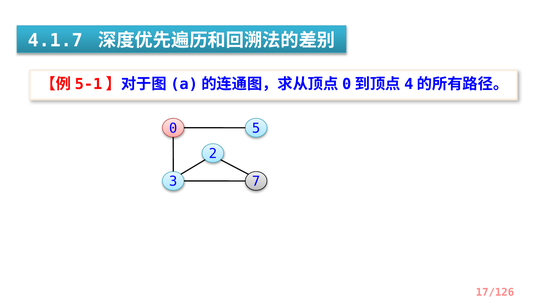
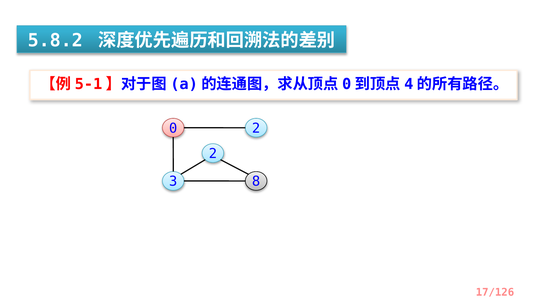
4.1.7: 4.1.7 -> 5.8.2 (55, 41)
0 5: 5 -> 2 (256, 128)
7: 7 -> 8 (256, 182)
